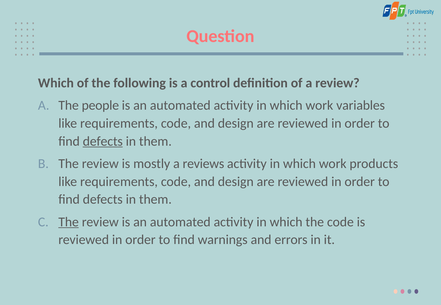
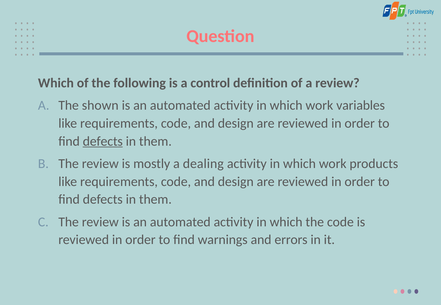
people: people -> shown (100, 106)
reviews: reviews -> dealing (203, 164)
The underline: present -> none (69, 222)
